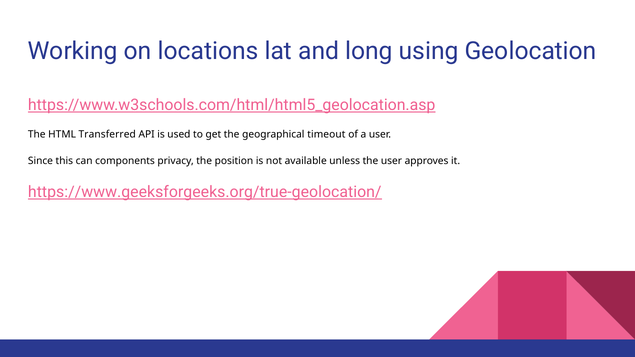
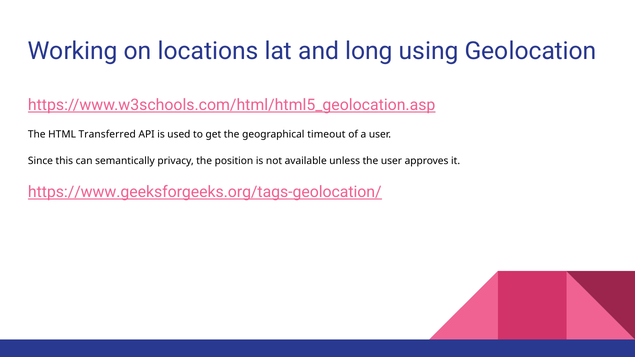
components: components -> semantically (125, 161)
https://www.geeksforgeeks.org/true-geolocation/: https://www.geeksforgeeks.org/true-geolocation/ -> https://www.geeksforgeeks.org/tags-geolocation/ (205, 192)
